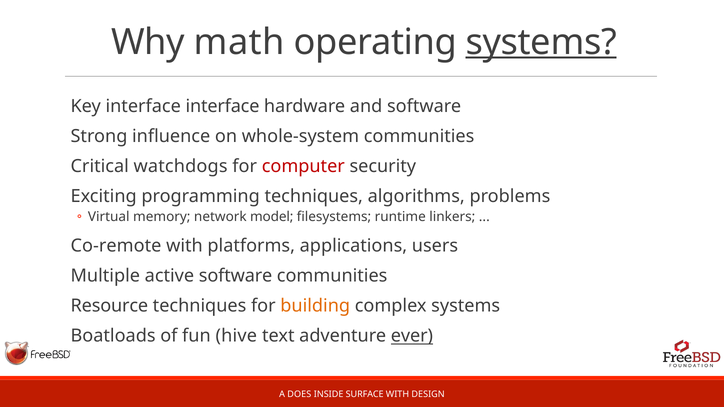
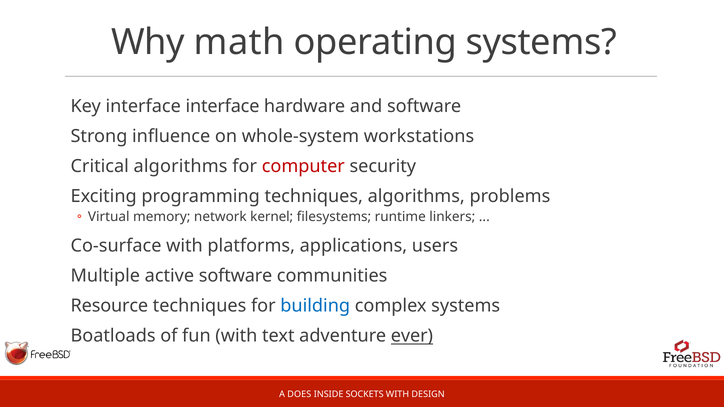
systems underline: present -> none (541, 42)
whole-system communities: communities -> workstations (419, 136)
Critical watchdogs: watchdogs -> algorithms (181, 167)
model: model -> kernel (272, 217)
Co-remote: Co-remote -> Co-surface (116, 246)
building colour: orange -> blue (315, 306)
fun hive: hive -> with (236, 336)
SURFACE: SURFACE -> SOCKETS (365, 394)
